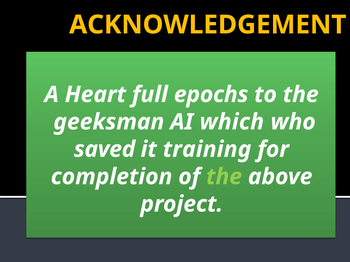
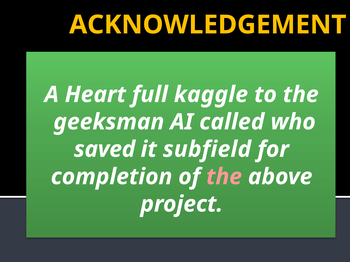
epochs: epochs -> kaggle (211, 95)
which: which -> called (232, 122)
training: training -> subfield (207, 150)
the colour: light green -> pink (224, 177)
